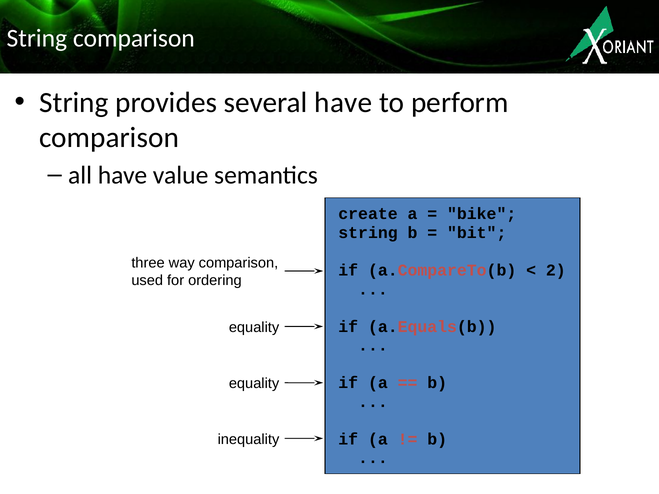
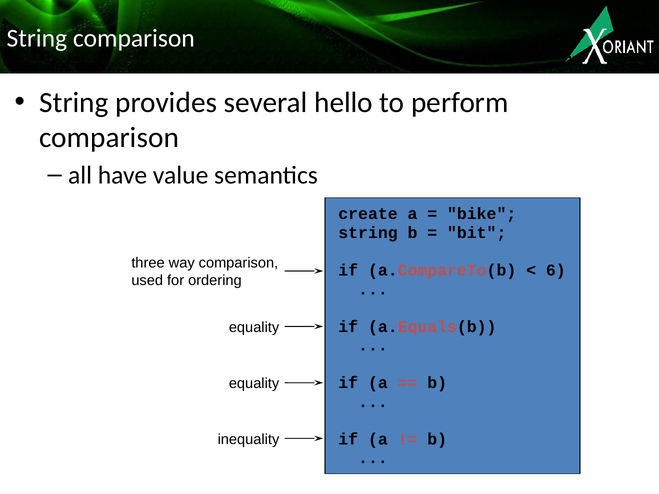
several have: have -> hello (344, 102)
2: 2 -> 6 (556, 270)
